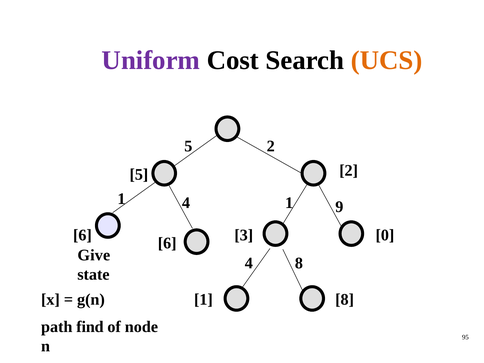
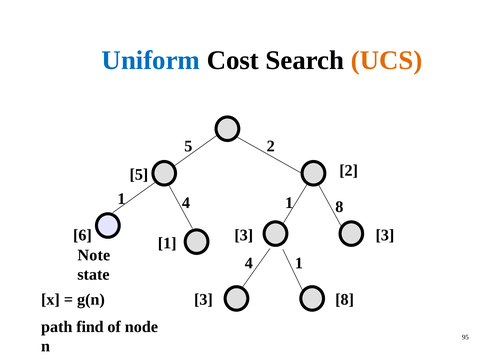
Uniform colour: purple -> blue (151, 60)
1 9: 9 -> 8 (339, 207)
0: 0 -> 3 (385, 235)
6: 6 -> 1 (167, 243)
Give: Give -> Note (94, 255)
8: 8 -> 1 (299, 263)
1: 1 -> 3 (203, 300)
